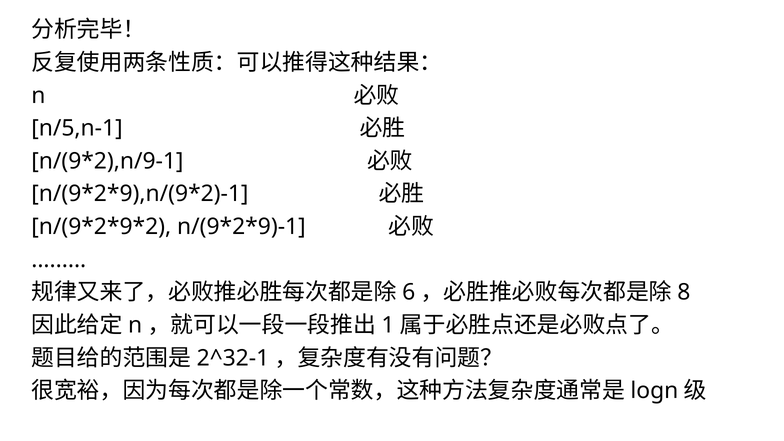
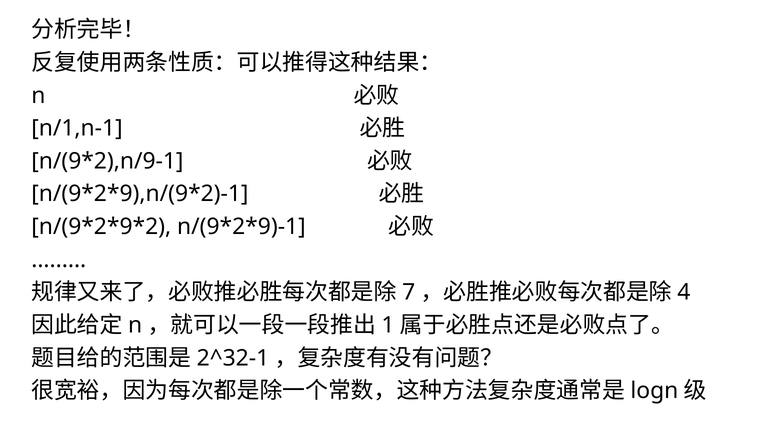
n/5,n-1: n/5,n-1 -> n/1,n-1 (77, 128)
6: 6 -> 7 (409, 292)
8: 8 -> 4 (684, 292)
